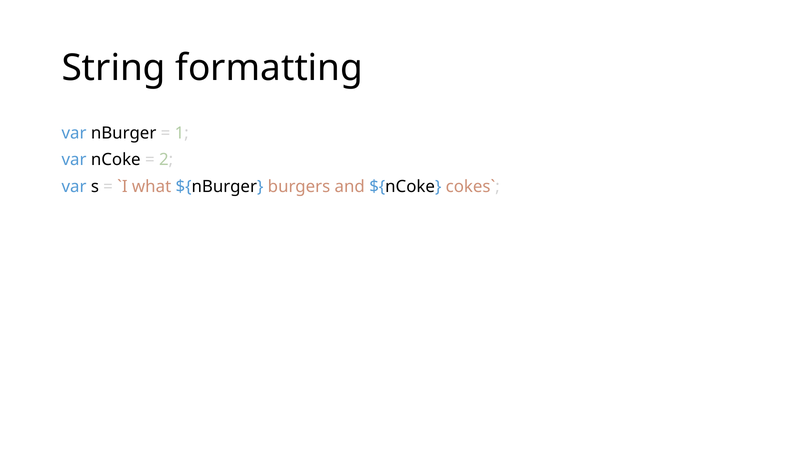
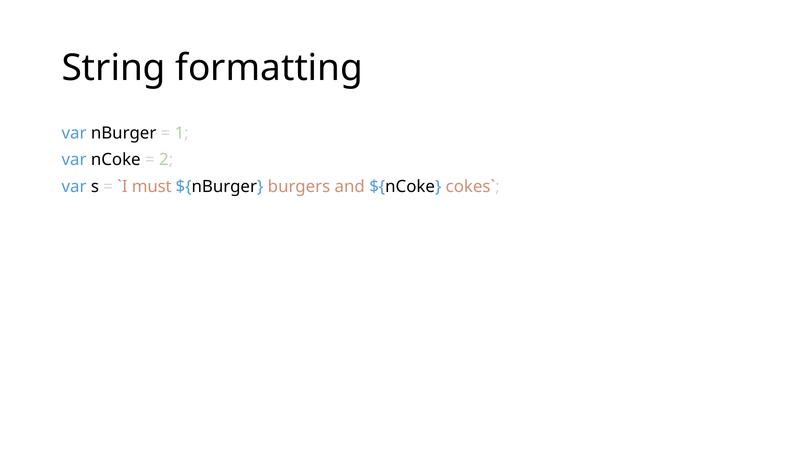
what: what -> must (152, 186)
